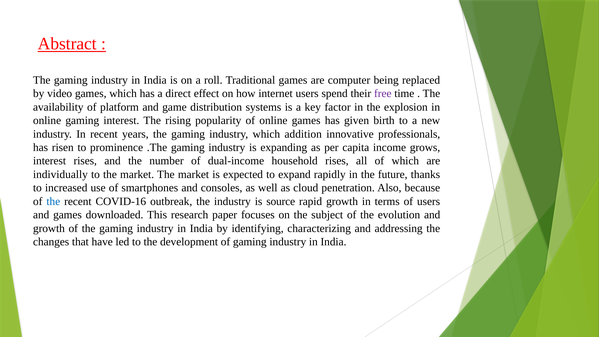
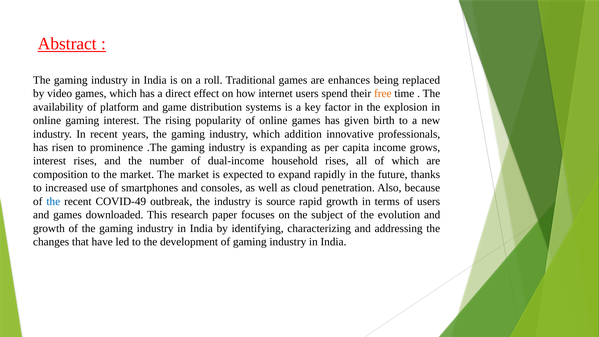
computer: computer -> enhances (349, 80)
free colour: purple -> orange (383, 94)
individually: individually -> composition (61, 174)
COVID-16: COVID-16 -> COVID-49 (121, 201)
